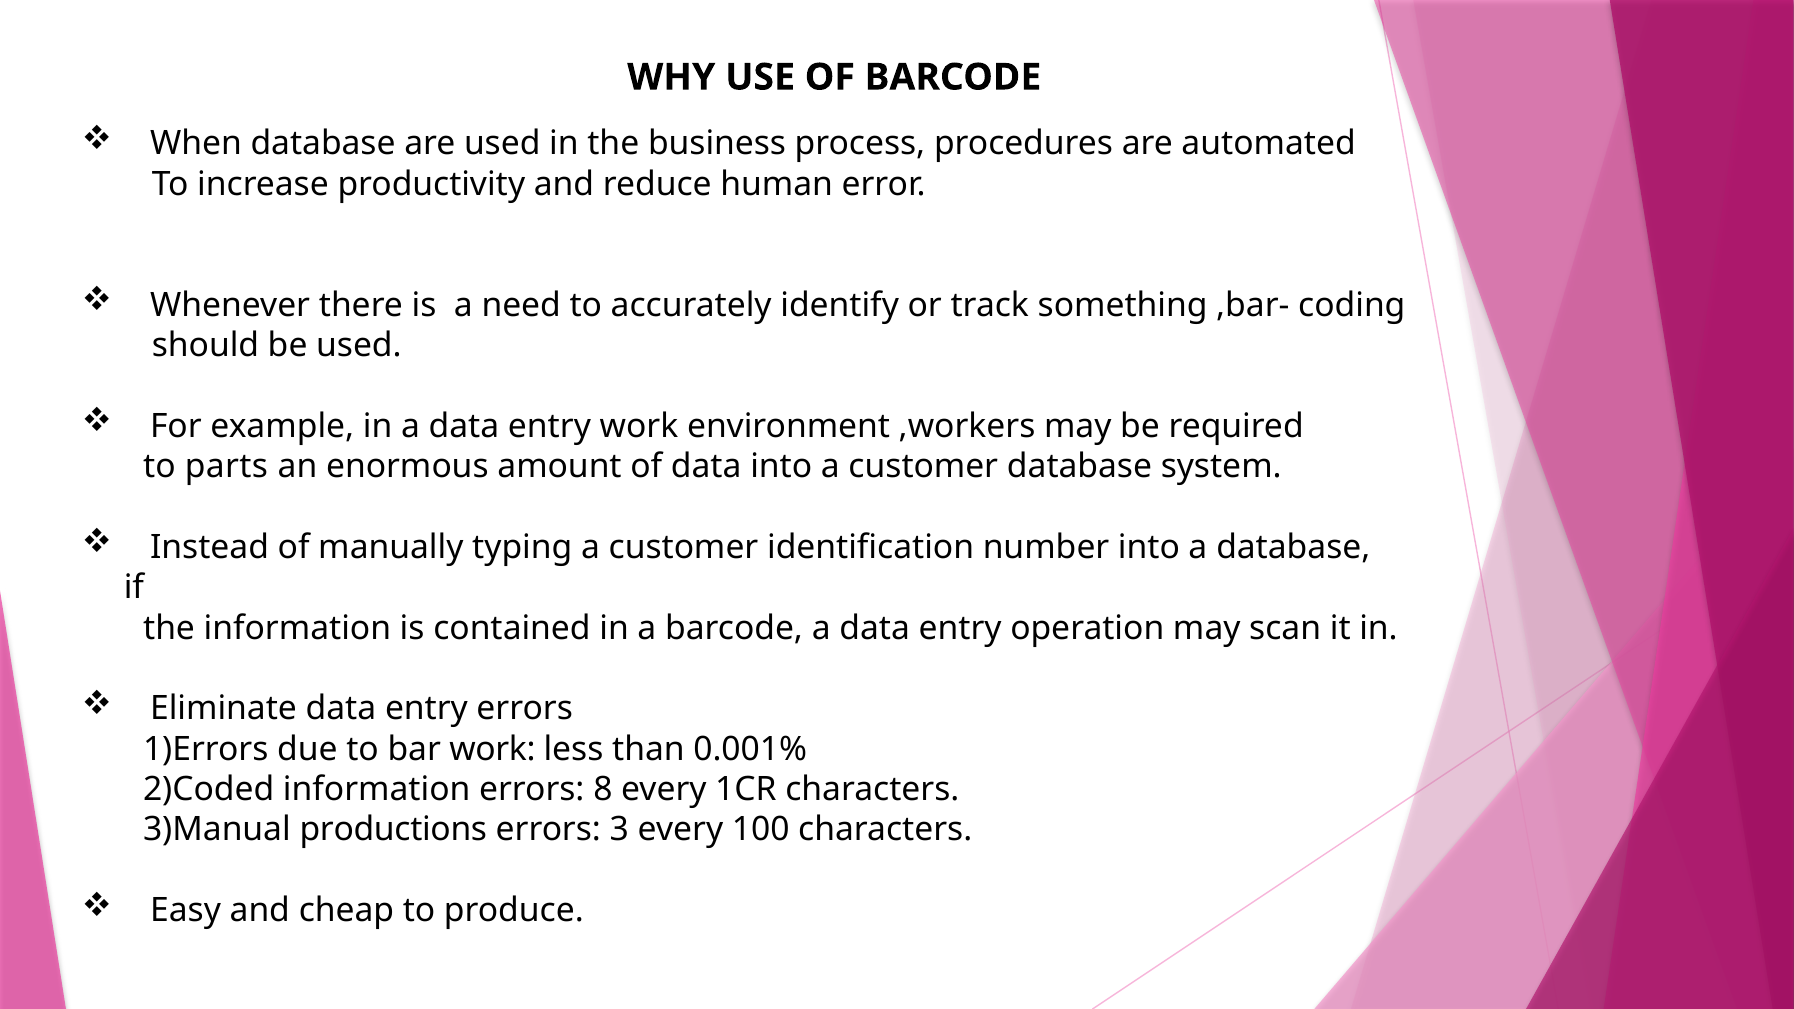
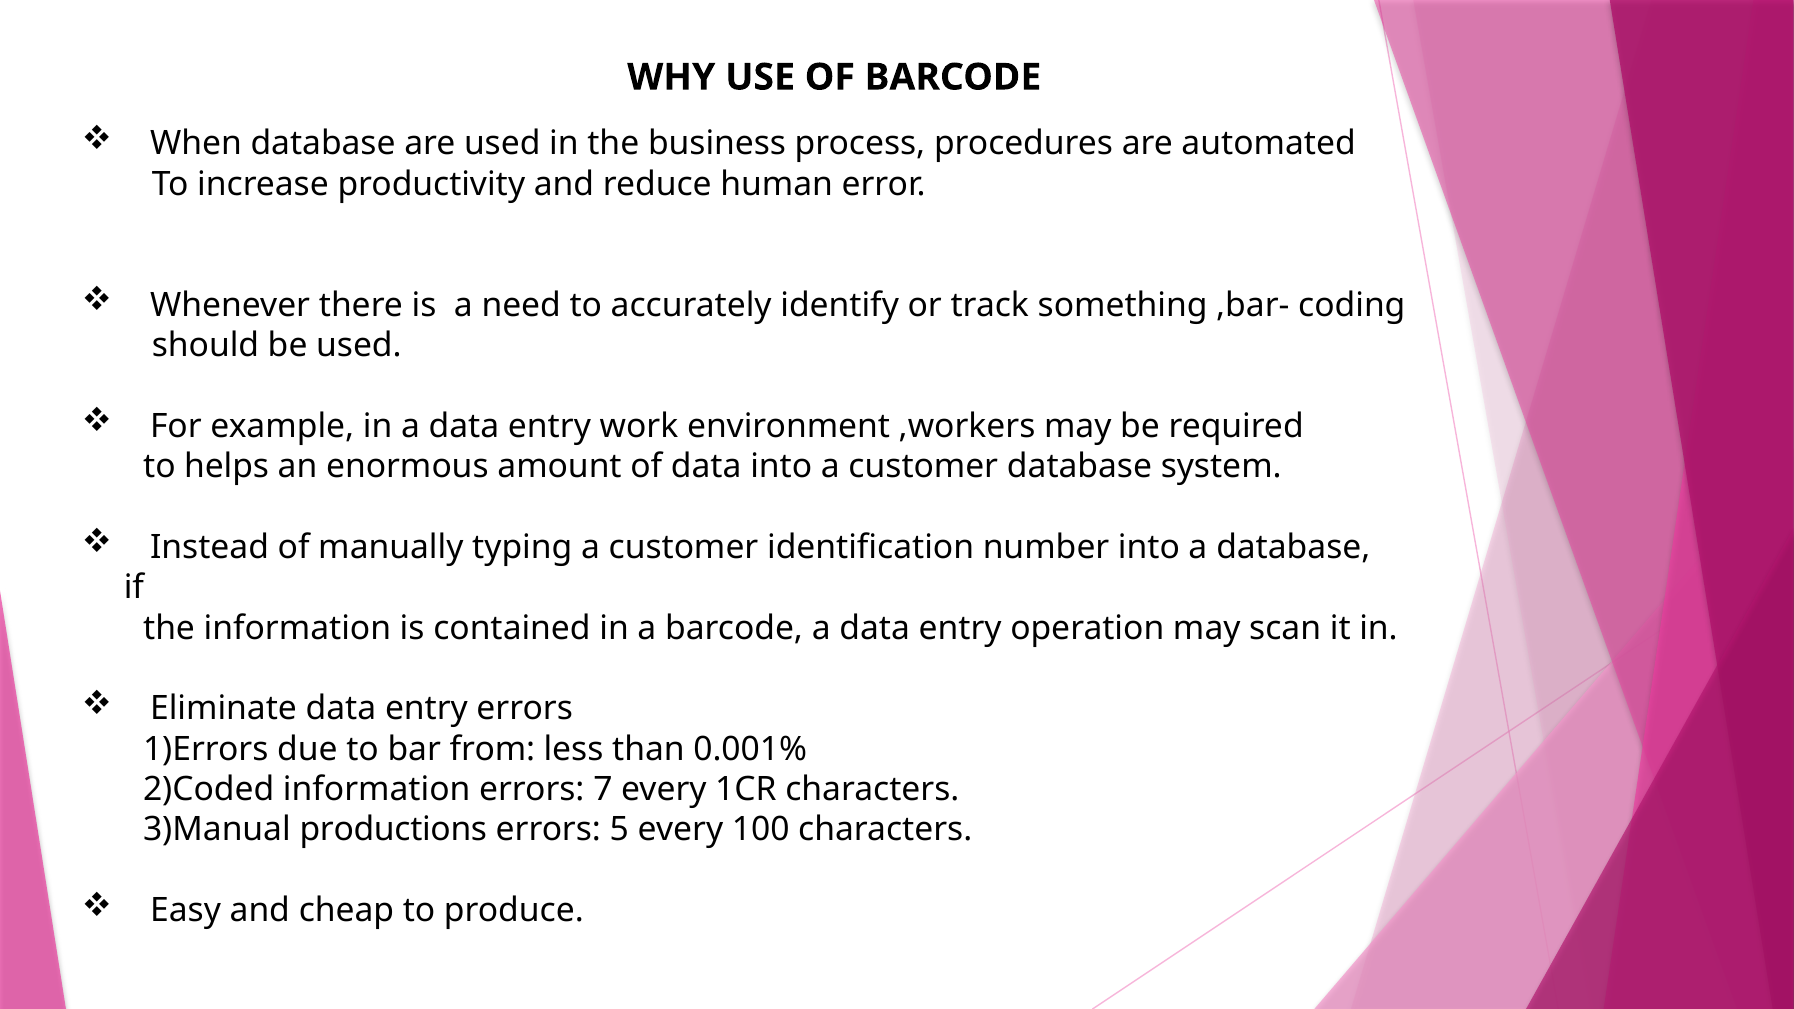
parts: parts -> helps (227, 467)
bar work: work -> from (492, 749)
8: 8 -> 7 (603, 790)
3: 3 -> 5 (619, 830)
